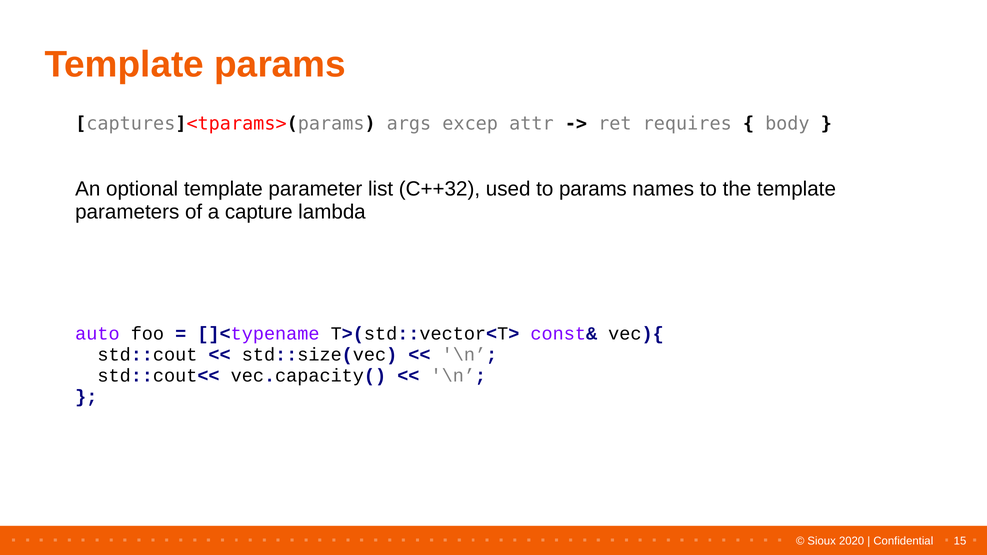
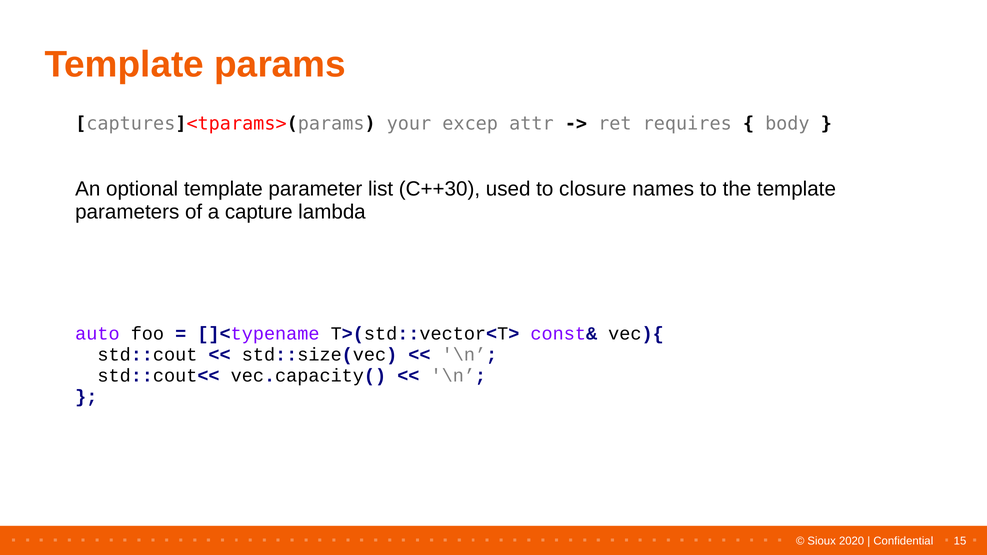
args: args -> your (409, 124)
C++32: C++32 -> C++30 (439, 189)
to params: params -> closure (593, 189)
